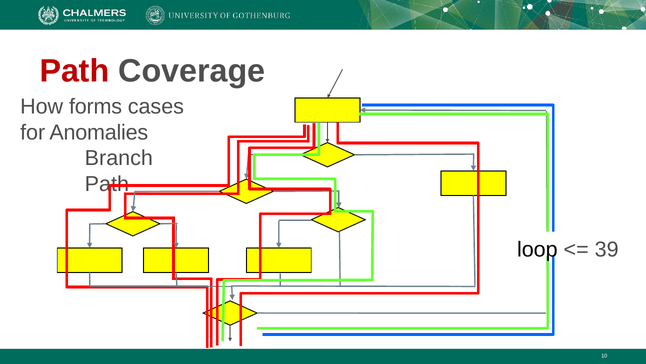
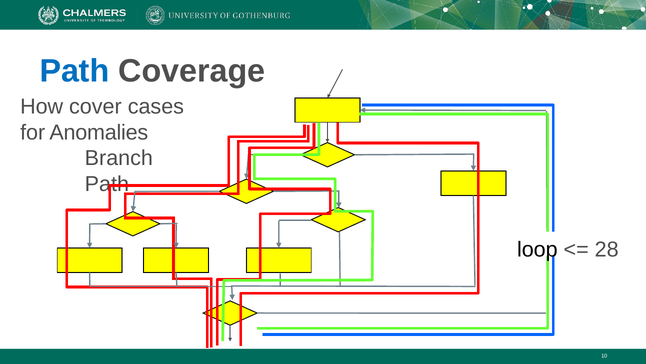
Path colour: red -> blue (75, 71)
forms: forms -> cover (95, 106)
39: 39 -> 28 (607, 249)
